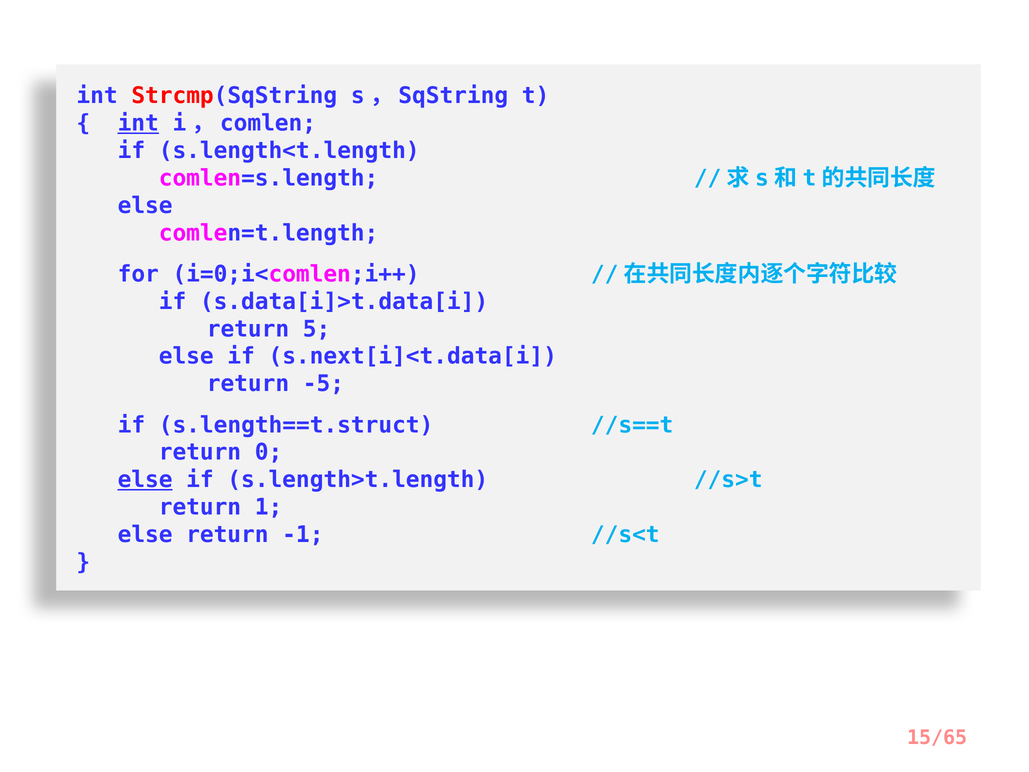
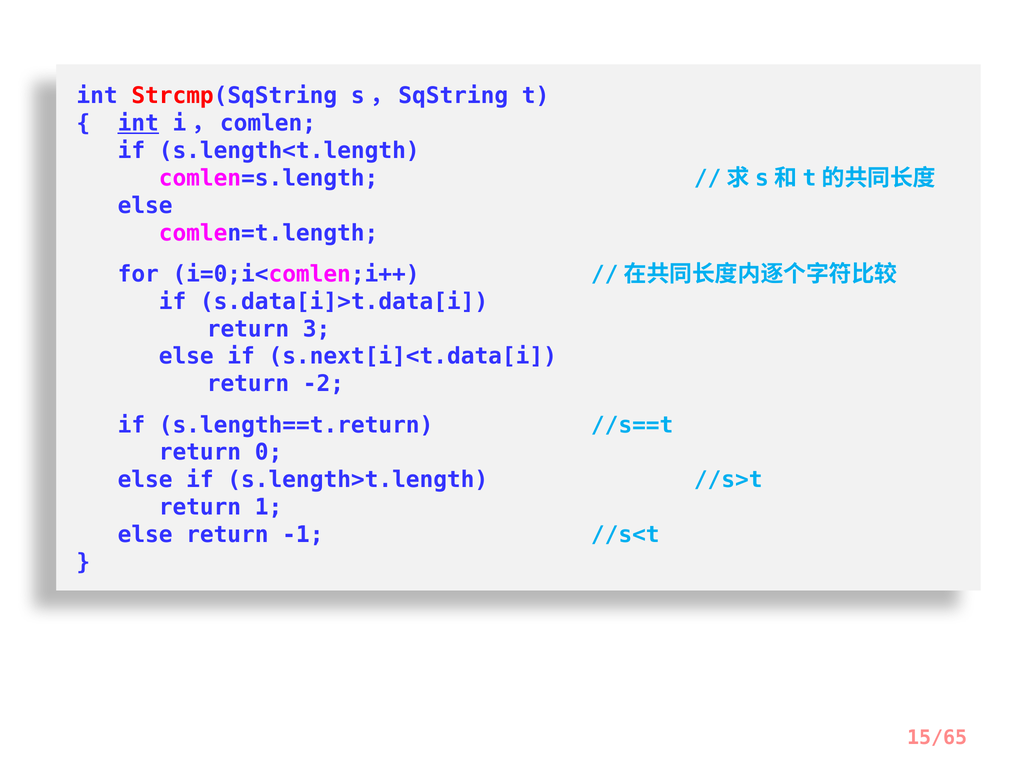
5: 5 -> 3 (317, 329)
-5: -5 -> -2 (323, 384)
s.length==t.struct: s.length==t.struct -> s.length==t.return (296, 425)
else underline: present -> none (145, 480)
